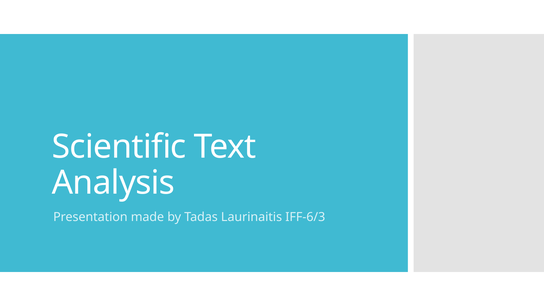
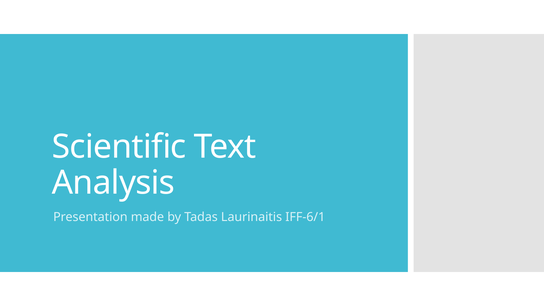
IFF-6/3: IFF-6/3 -> IFF-6/1 (305, 217)
